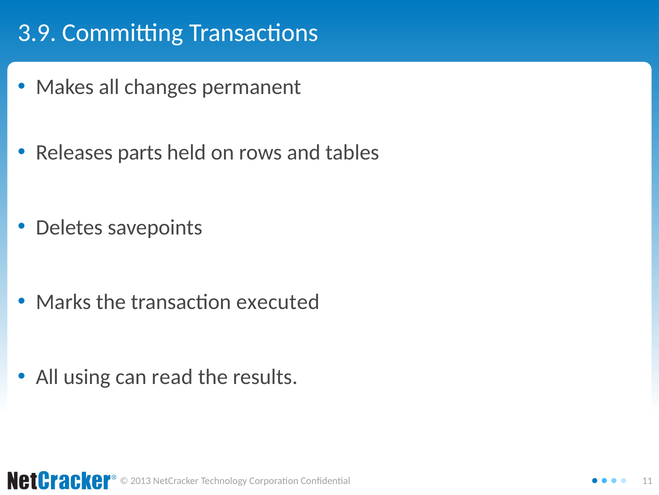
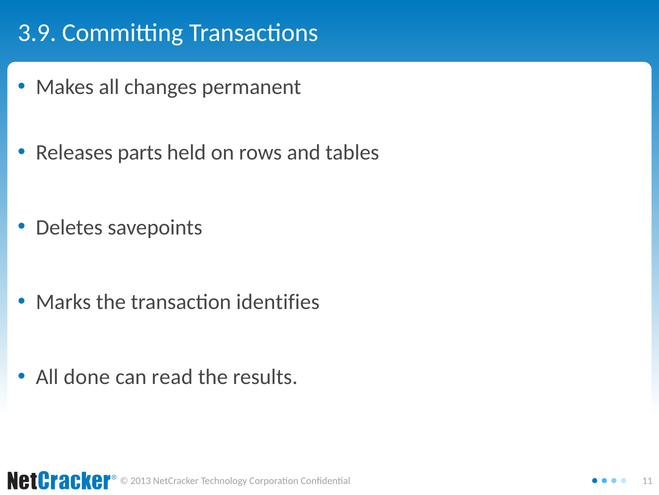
executed: executed -> identifies (278, 302)
using: using -> done (87, 376)
